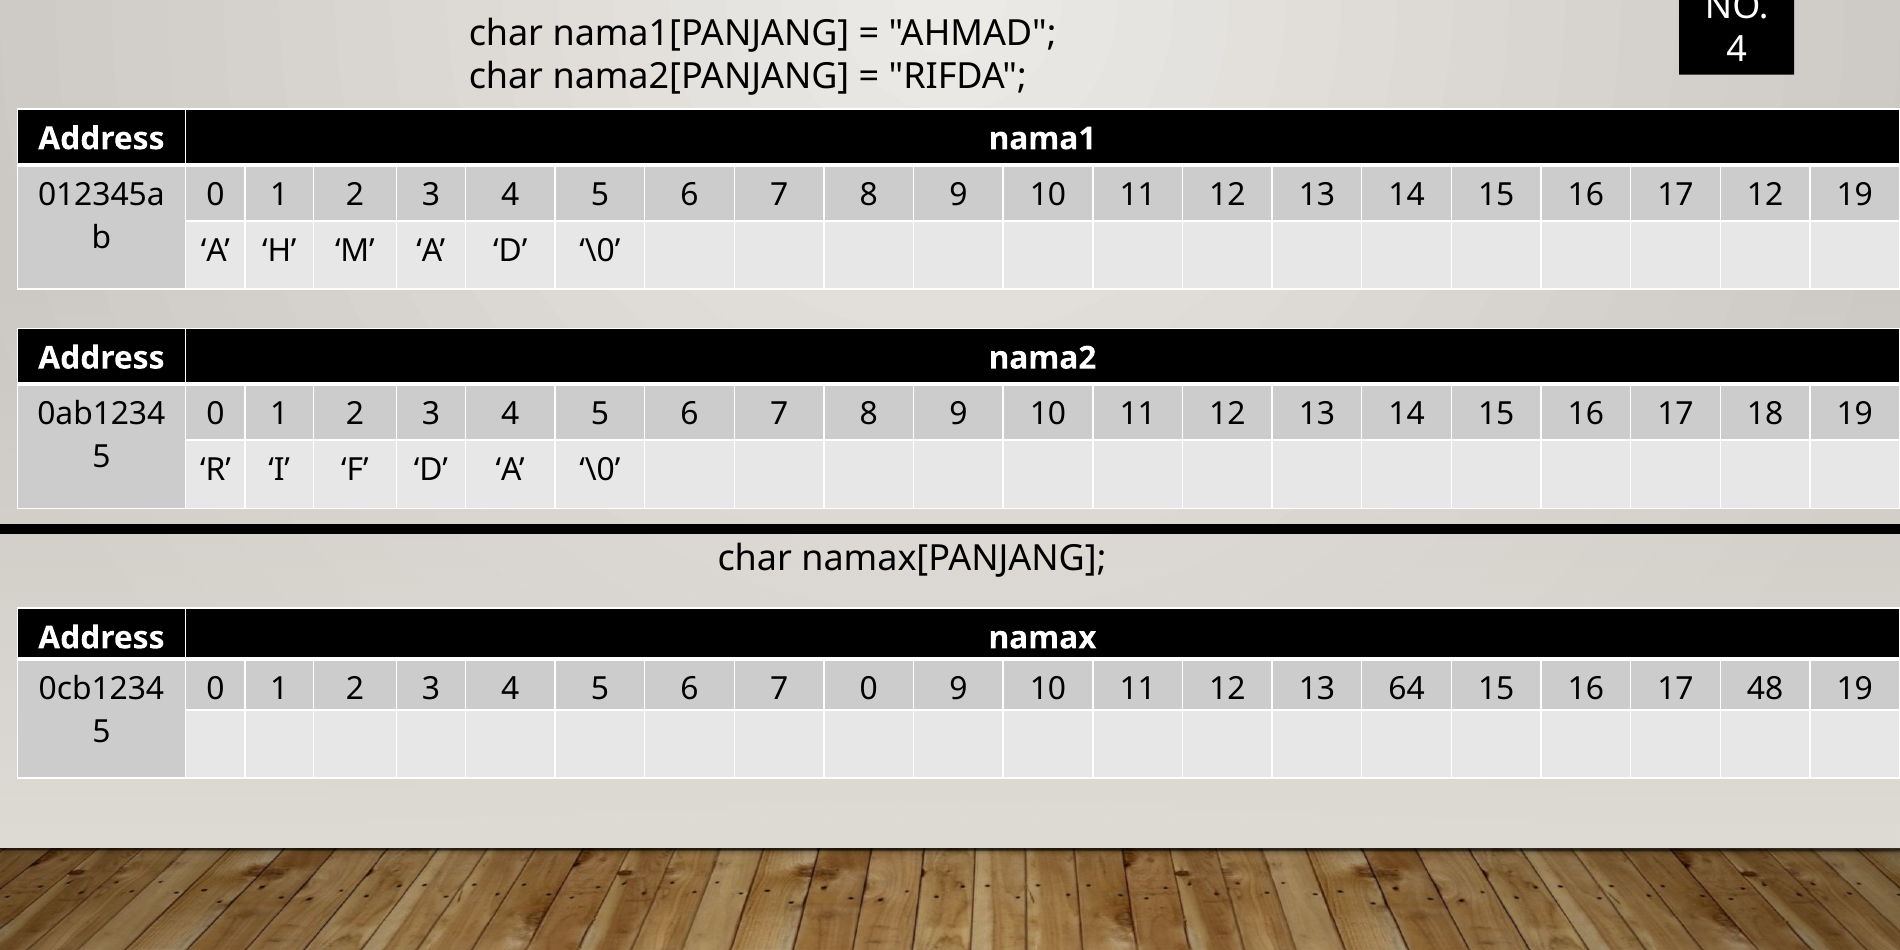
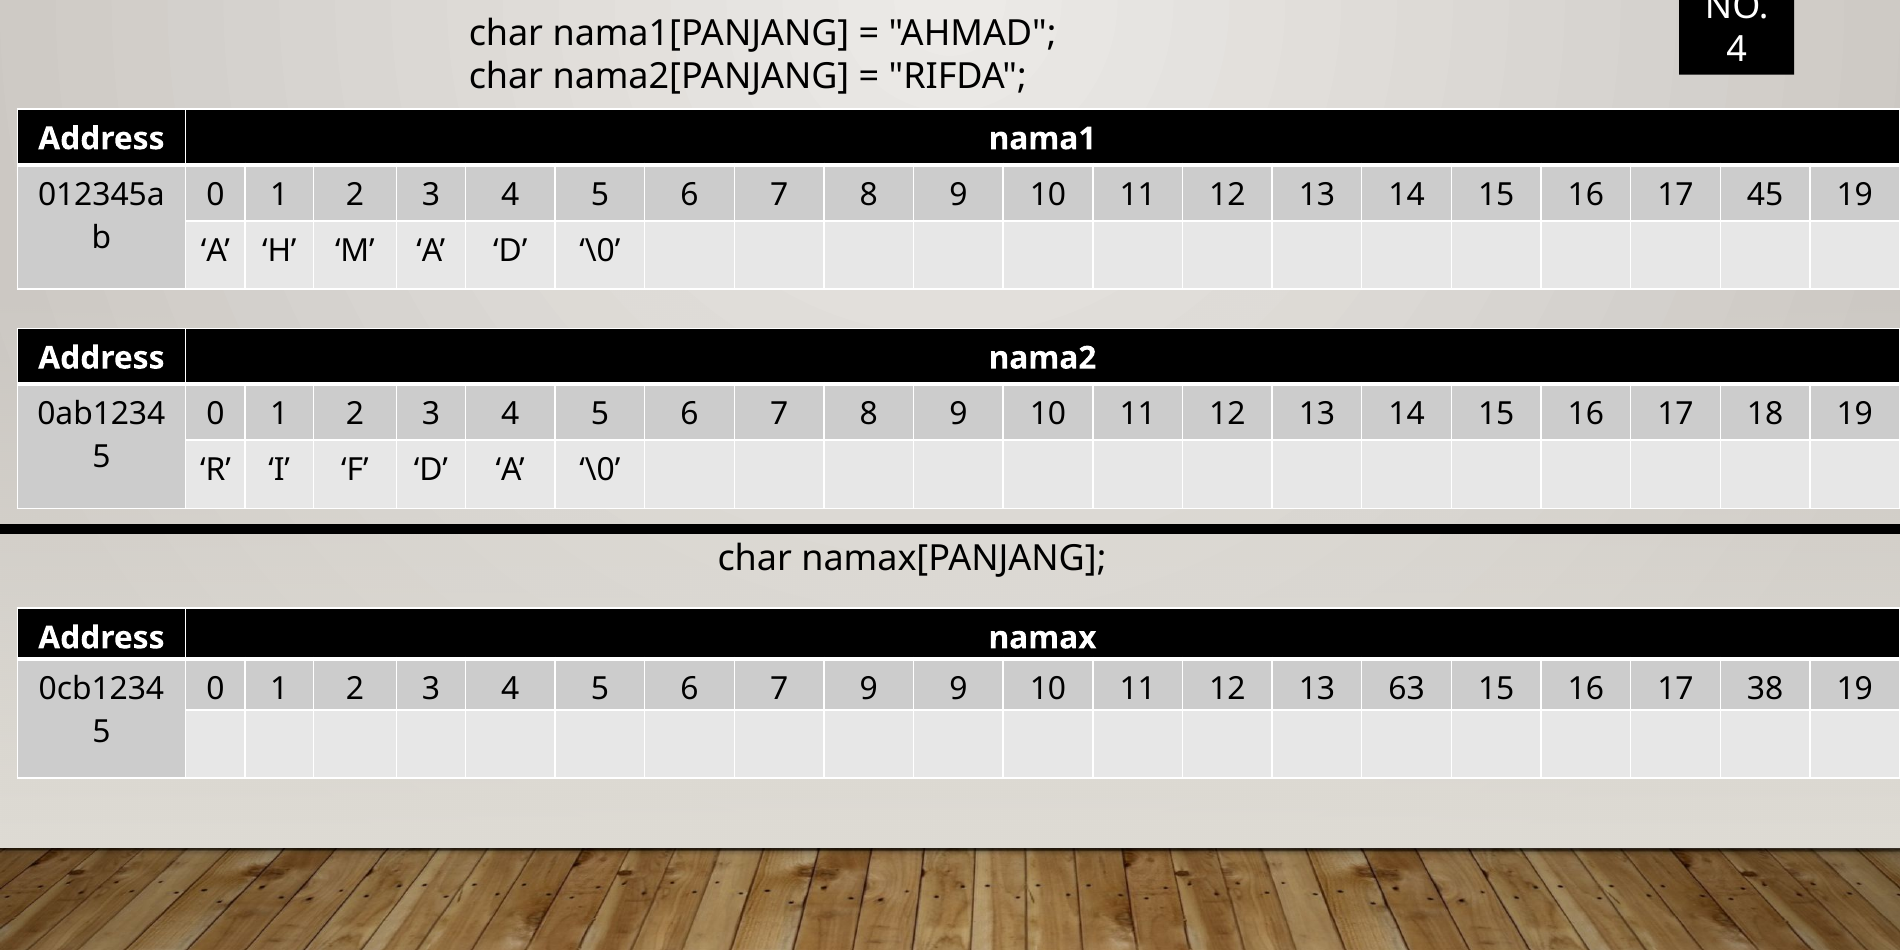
17 12: 12 -> 45 (1765, 195)
7 0: 0 -> 9 (869, 689)
64: 64 -> 63 (1407, 689)
48: 48 -> 38 (1765, 689)
